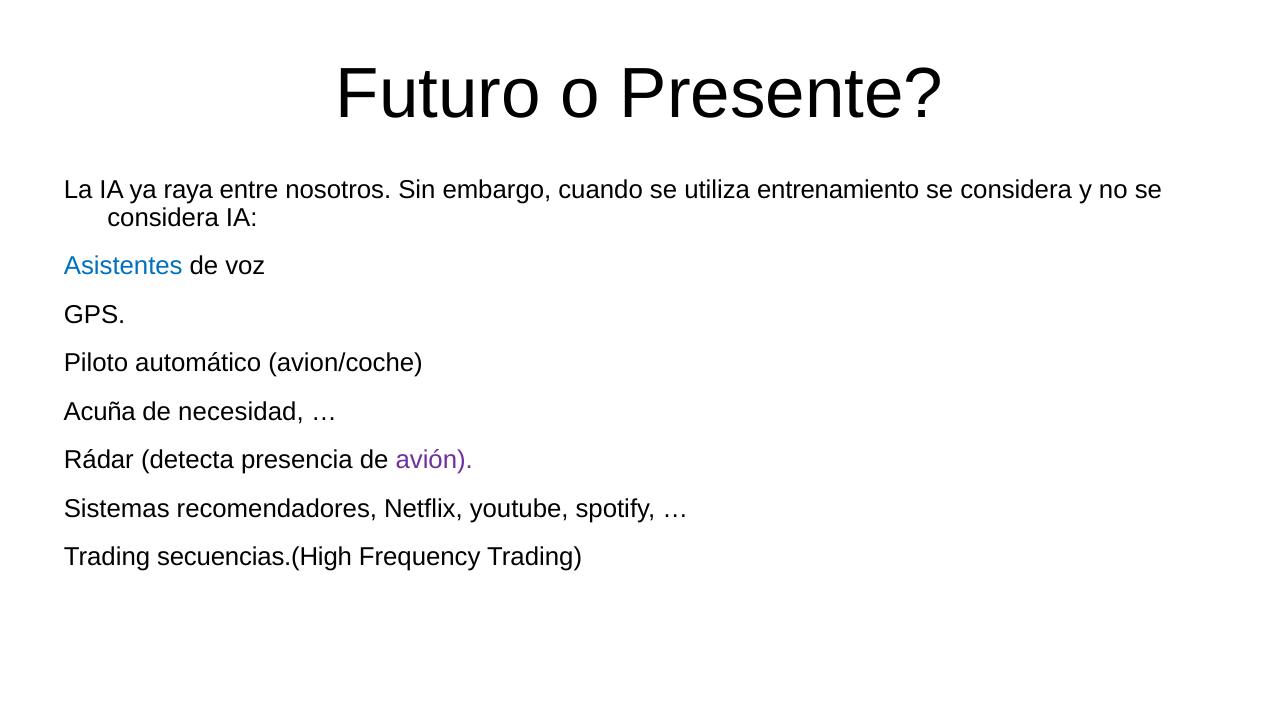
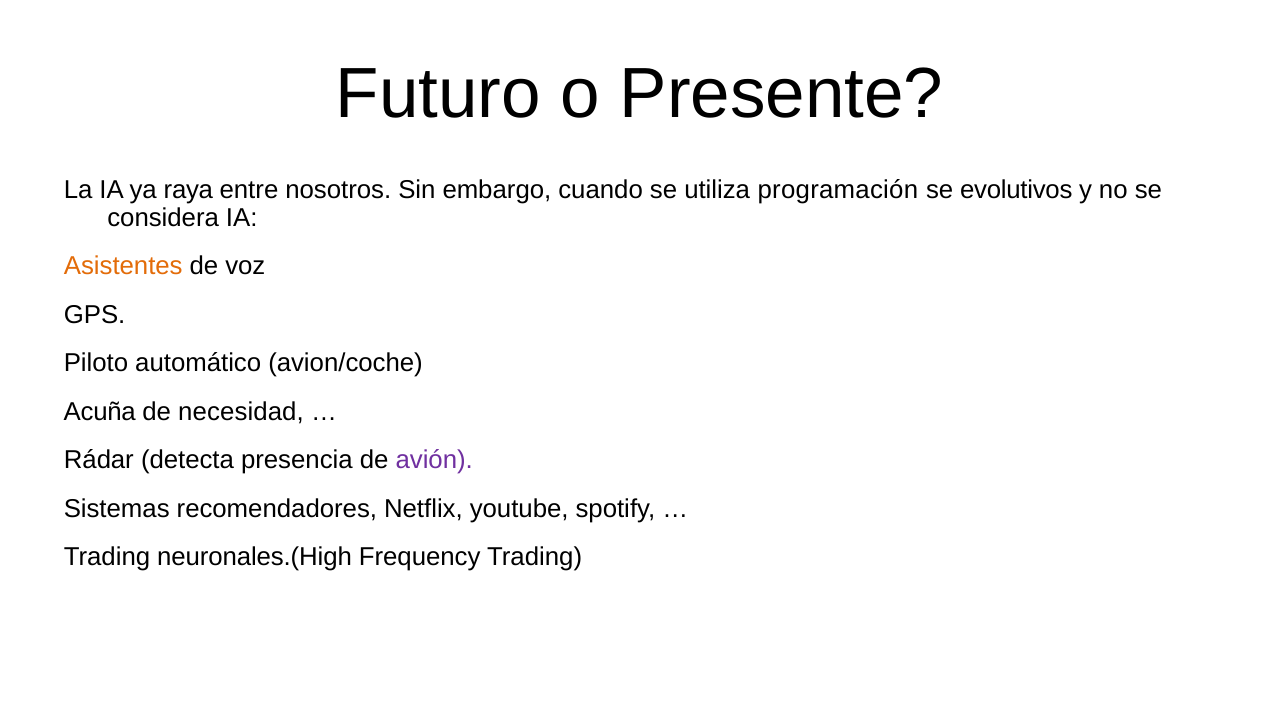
entrenamiento: entrenamiento -> programación (838, 190)
considera: considera -> evolutivos (1016, 190)
Asistentes colour: blue -> orange (123, 266)
secuencias.(High: secuencias.(High -> neuronales.(High (255, 557)
